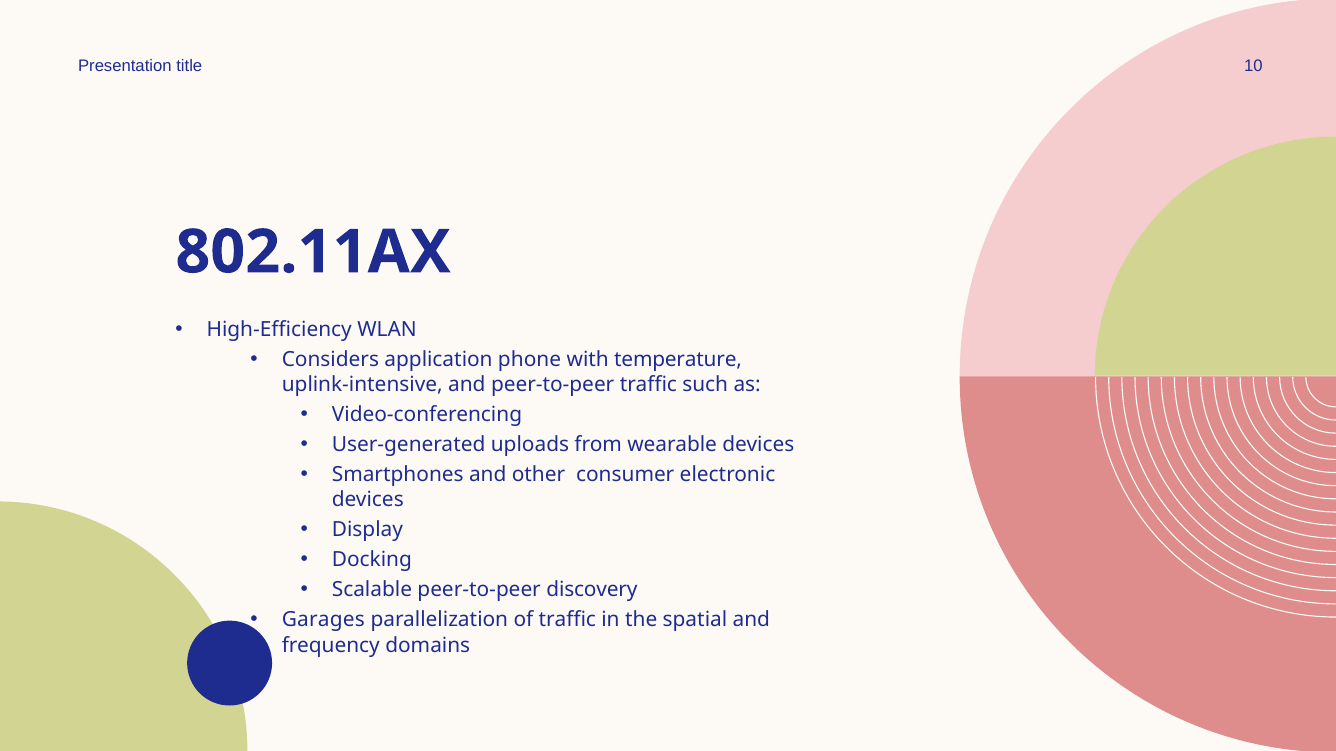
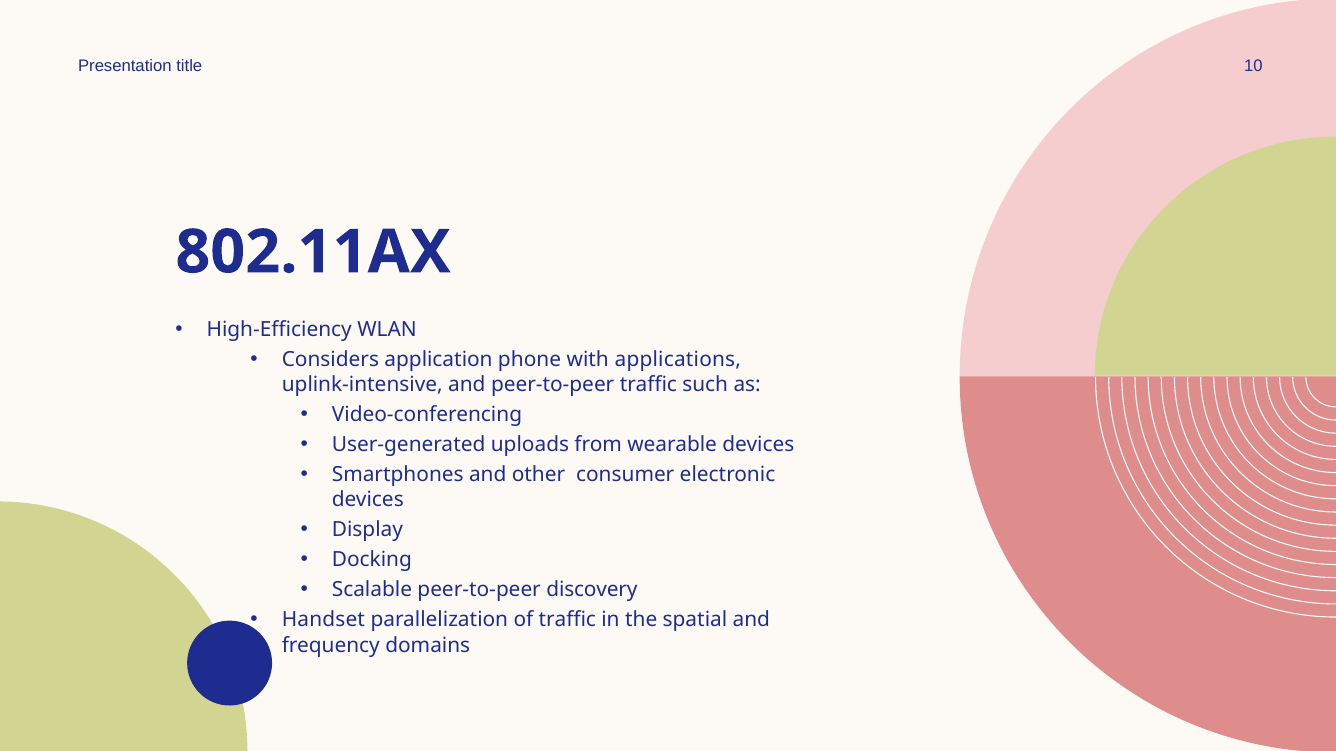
temperature: temperature -> applications (678, 360)
Garages: Garages -> Handset (323, 621)
